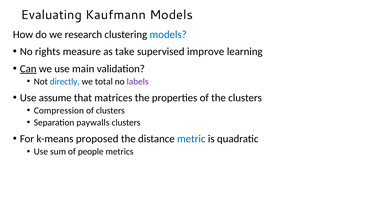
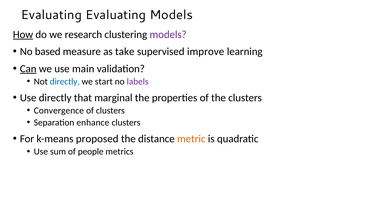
Evaluating Kaufmann: Kaufmann -> Evaluating (116, 15)
How underline: none -> present (23, 34)
models colour: blue -> purple (168, 34)
rights: rights -> based (48, 51)
total: total -> start (104, 81)
Use assume: assume -> directly (55, 98)
matrices: matrices -> marginal (113, 98)
Compression: Compression -> Convergence (59, 110)
paywalls: paywalls -> enhance (93, 122)
metric colour: blue -> orange (191, 139)
